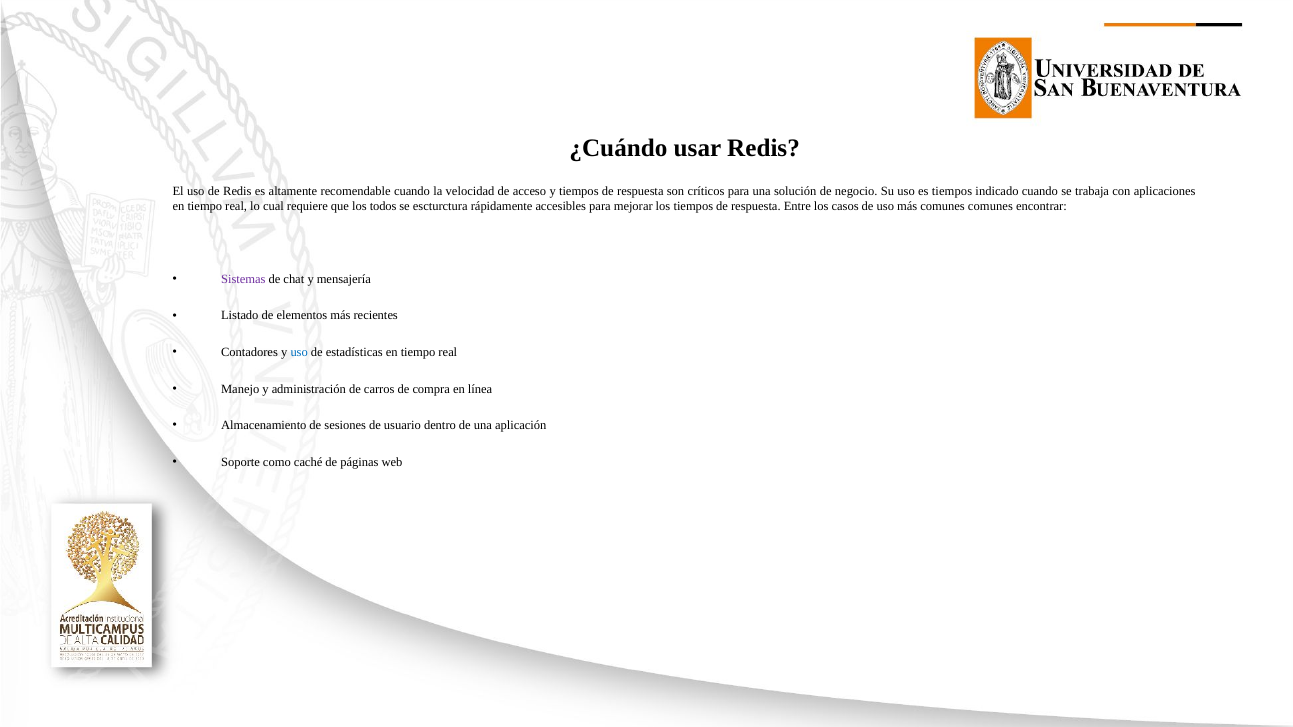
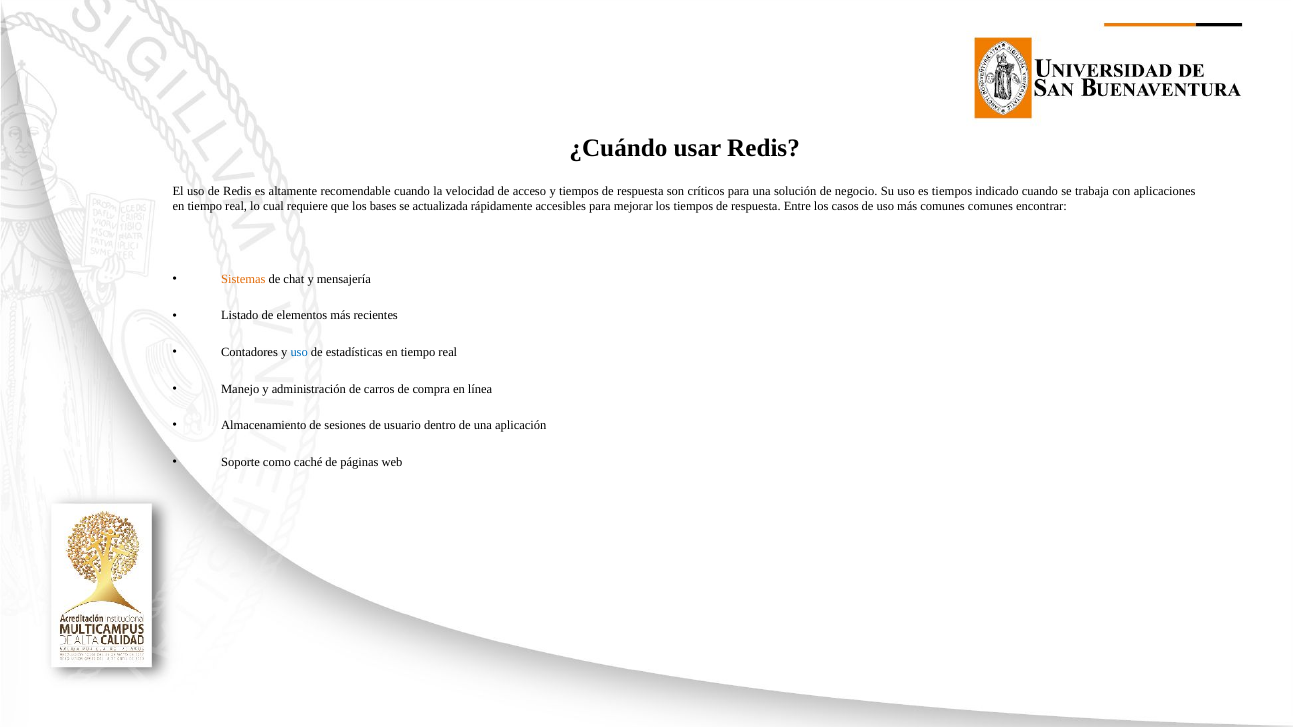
todos: todos -> bases (383, 206)
escturctura: escturctura -> actualizada (440, 206)
Sistemas colour: purple -> orange (243, 279)
